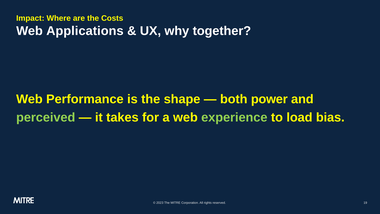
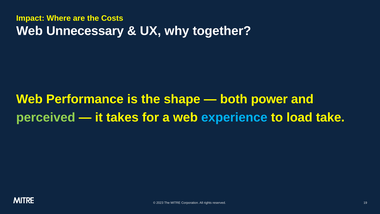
Applications: Applications -> Unnecessary (85, 31)
experience colour: light green -> light blue (234, 117)
bias: bias -> take (330, 117)
